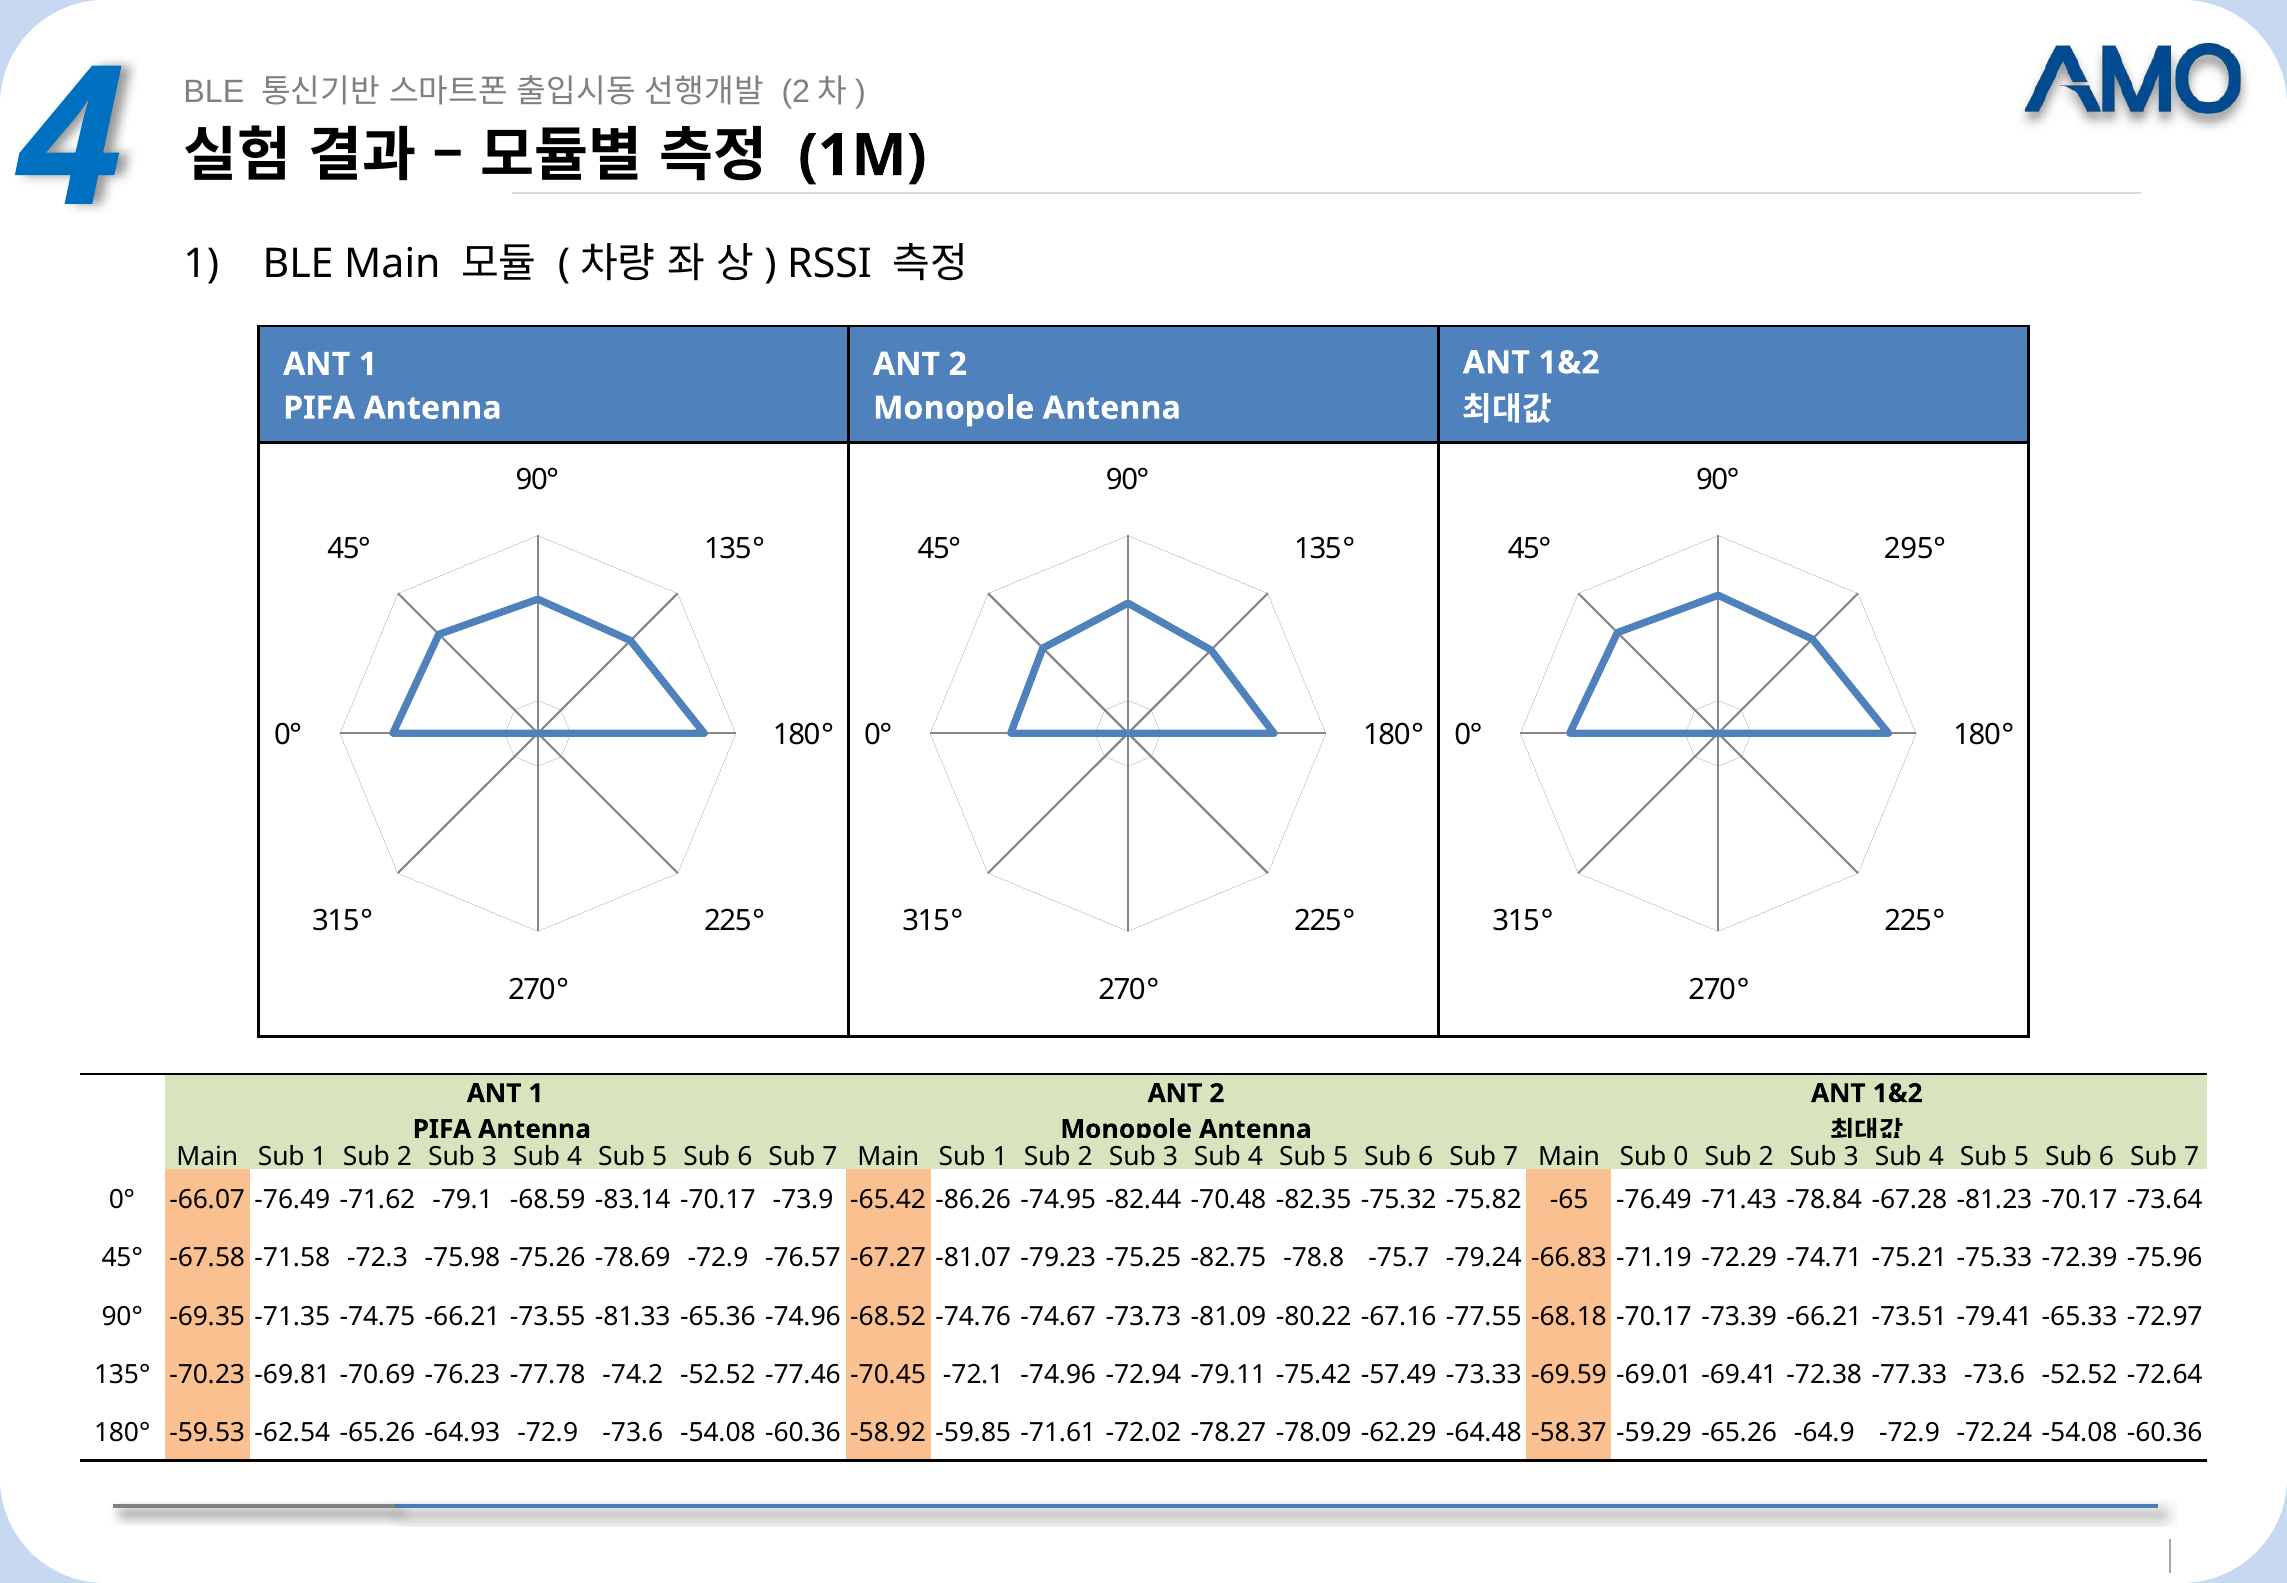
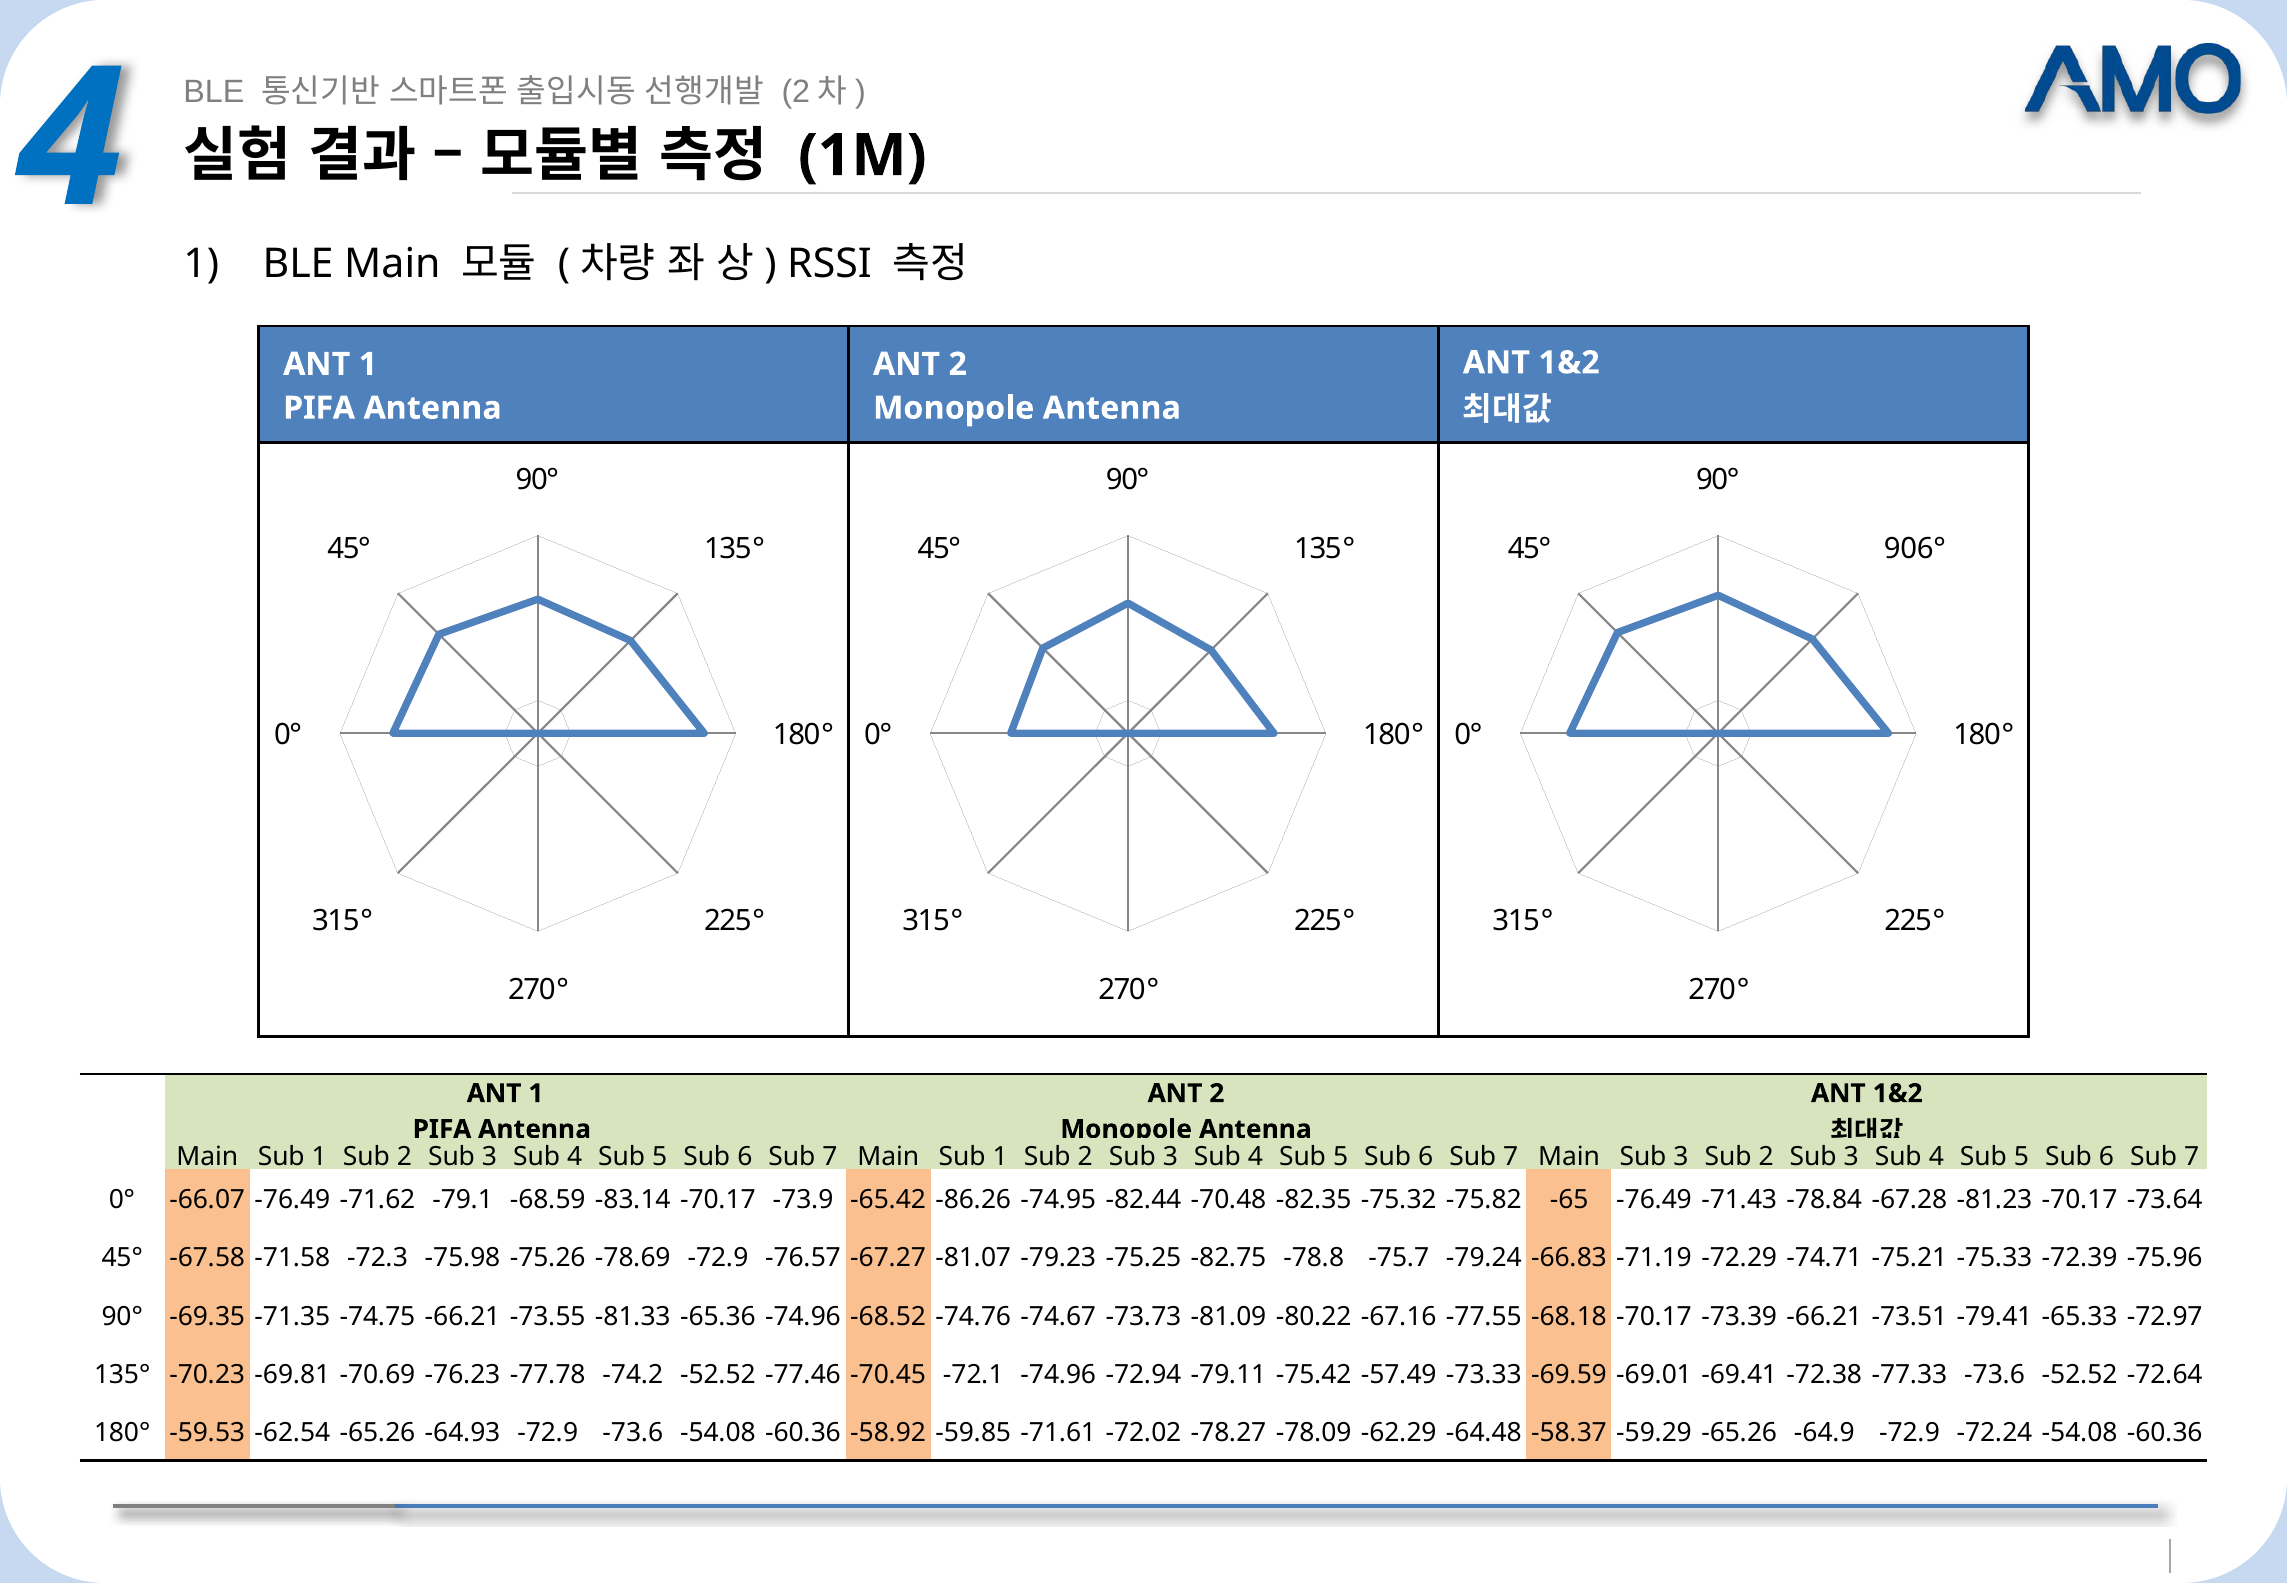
295°: 295° -> 906° (1915, 549)
0: 0 -> 3 (1681, 1157)
